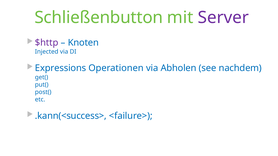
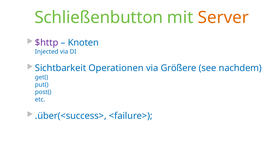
Server colour: purple -> orange (223, 17)
Expressions: Expressions -> Sichtbarkeit (61, 68)
Abholen: Abholen -> Größere (179, 68)
.kann(<success>: .kann(<success> -> .über(<success> (71, 116)
